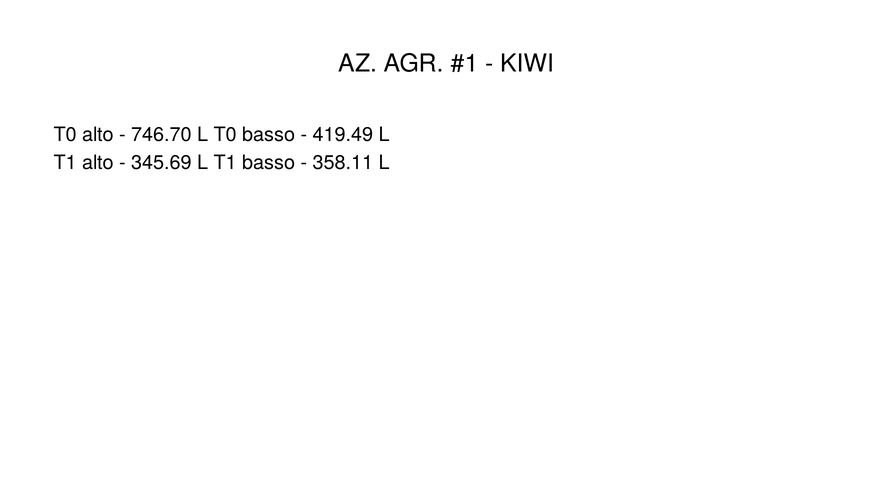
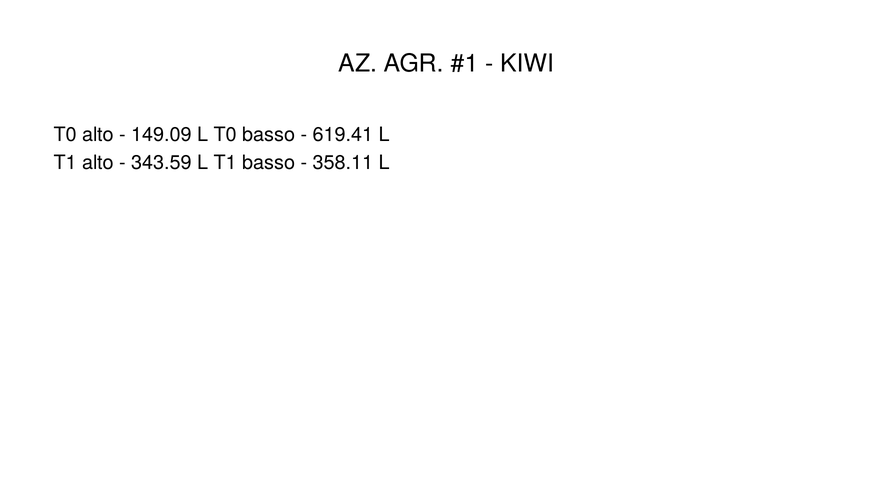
746.70: 746.70 -> 149.09 (162, 135)
419.49: 419.49 -> 619.41 (343, 135)
345.69: 345.69 -> 343.59 (162, 163)
